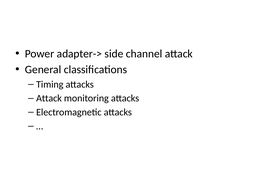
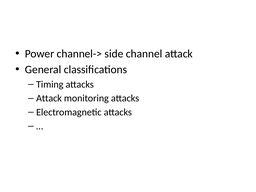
adapter->: adapter-> -> channel-> (79, 54)
